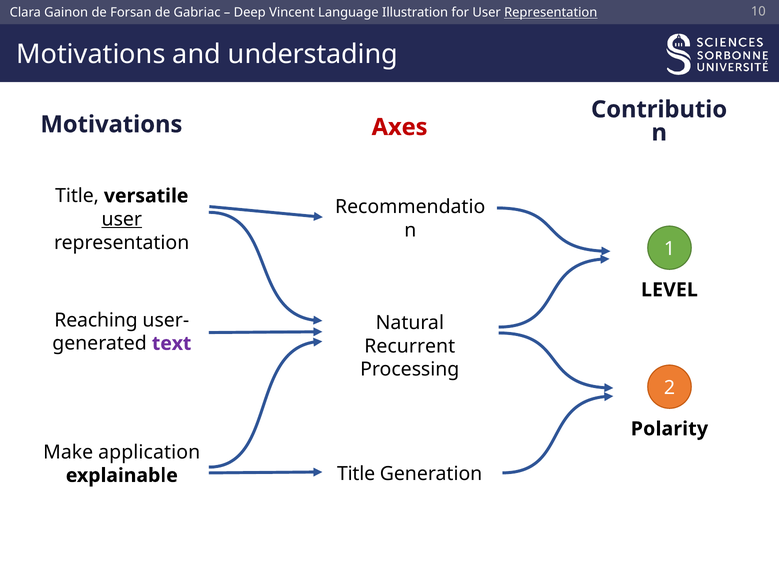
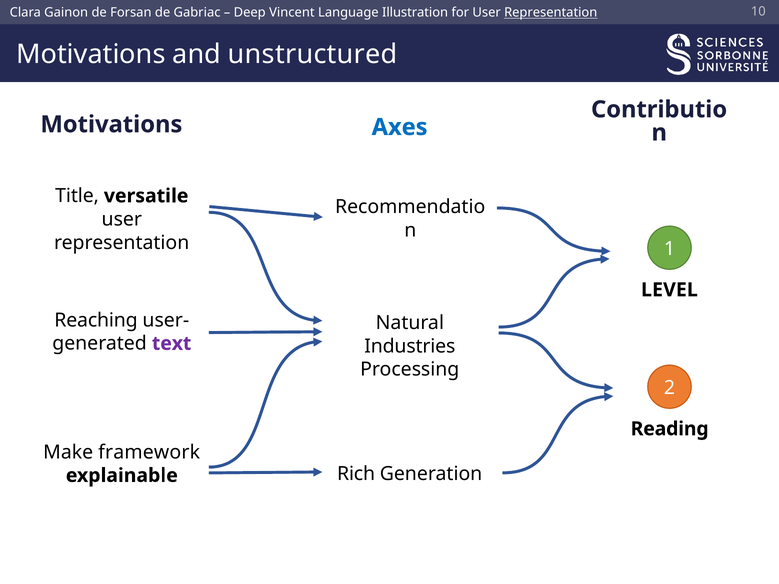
understading: understading -> unstructured (313, 54)
Axes colour: red -> blue (400, 127)
user underline: present -> none (122, 219)
Recurrent: Recurrent -> Industries (410, 346)
Polarity: Polarity -> Reading (670, 429)
application: application -> framework (149, 452)
Title: Title -> Rich (356, 474)
